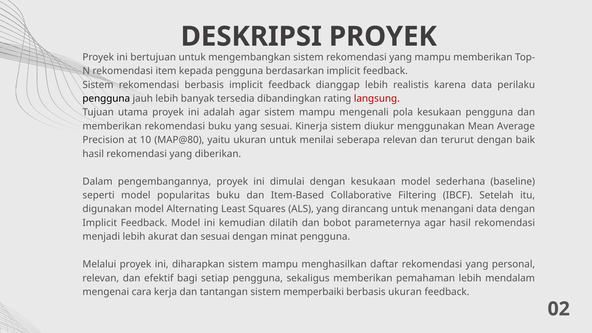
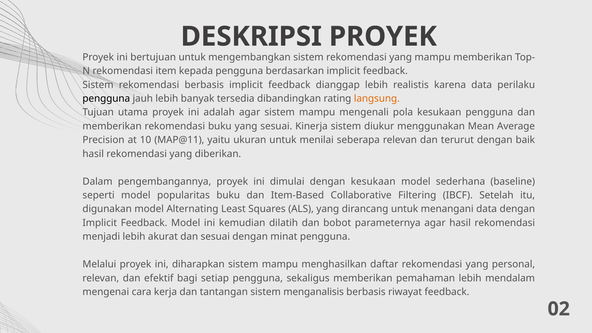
langsung colour: red -> orange (377, 99)
MAP@80: MAP@80 -> MAP@11 (179, 140)
memperbaiki: memperbaiki -> menganalisis (314, 292)
berbasis ukuran: ukuran -> riwayat (405, 292)
